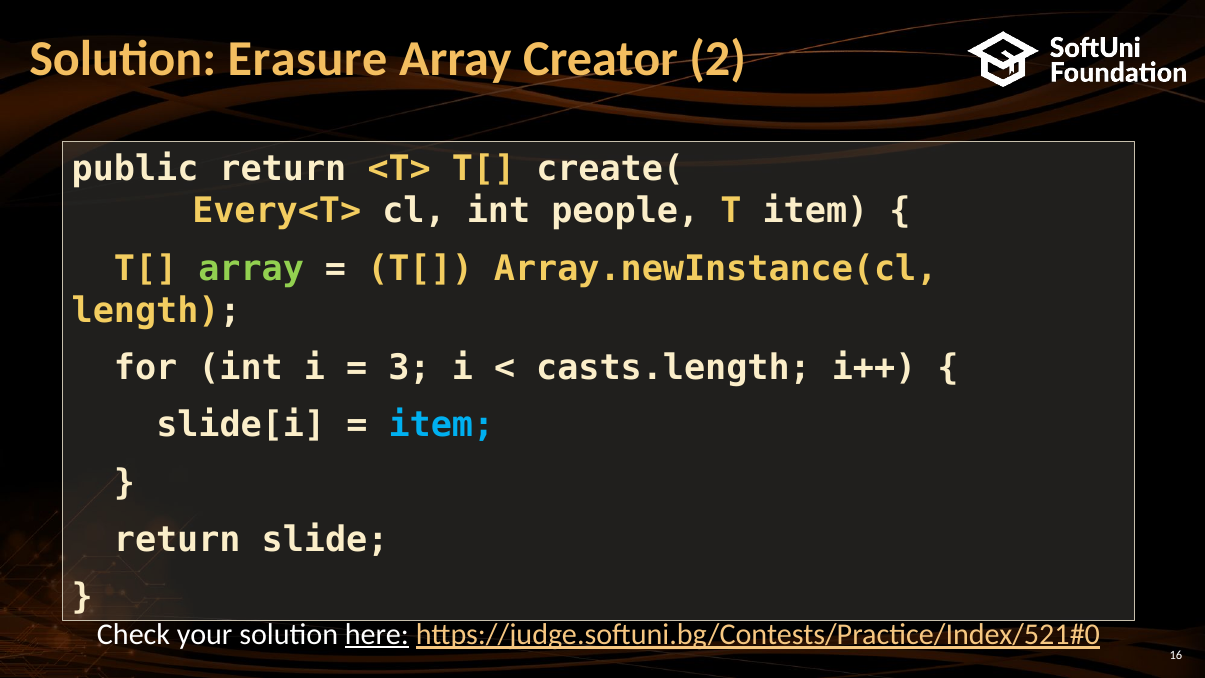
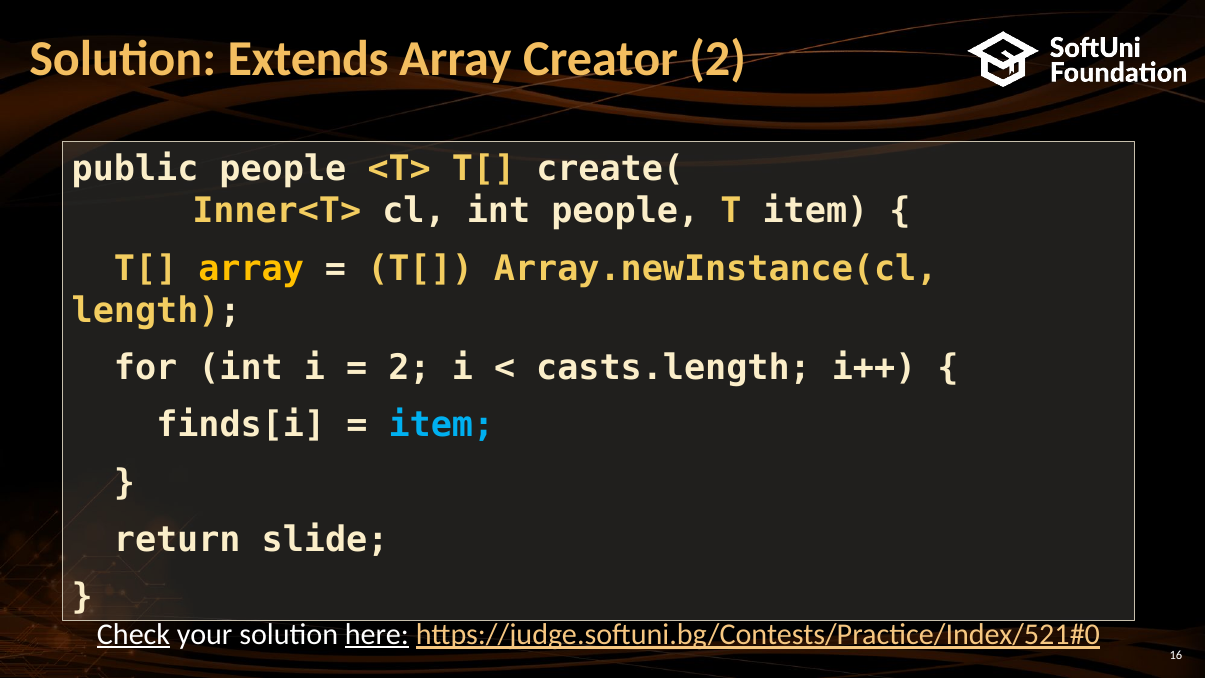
Erasure: Erasure -> Extends (308, 59)
public return: return -> people (283, 169)
Every<T>: Every<T> -> Inner<T> (277, 211)
array colour: light green -> yellow (251, 269)
3: 3 -> 2 (410, 368)
slide[i: slide[i -> finds[i (241, 425)
Check underline: none -> present (134, 634)
